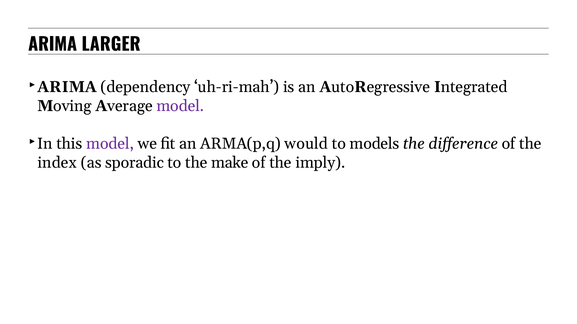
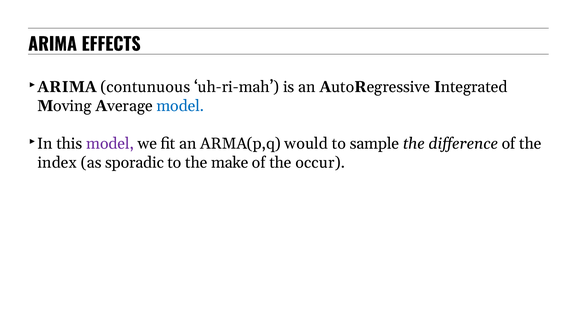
LARGER: LARGER -> EFFECTS (111, 45)
dependency: dependency -> contunuous (145, 87)
model colour: purple -> blue (180, 106)
models: models -> sample (374, 144)
imply: imply -> occur (320, 163)
